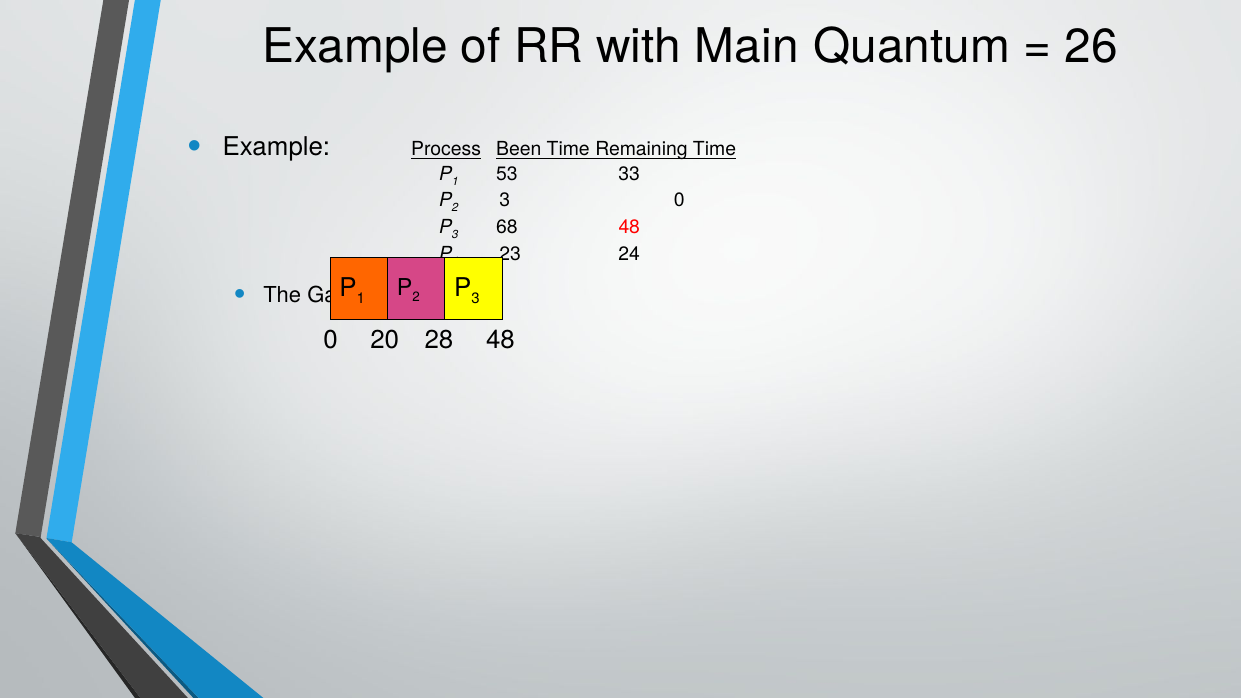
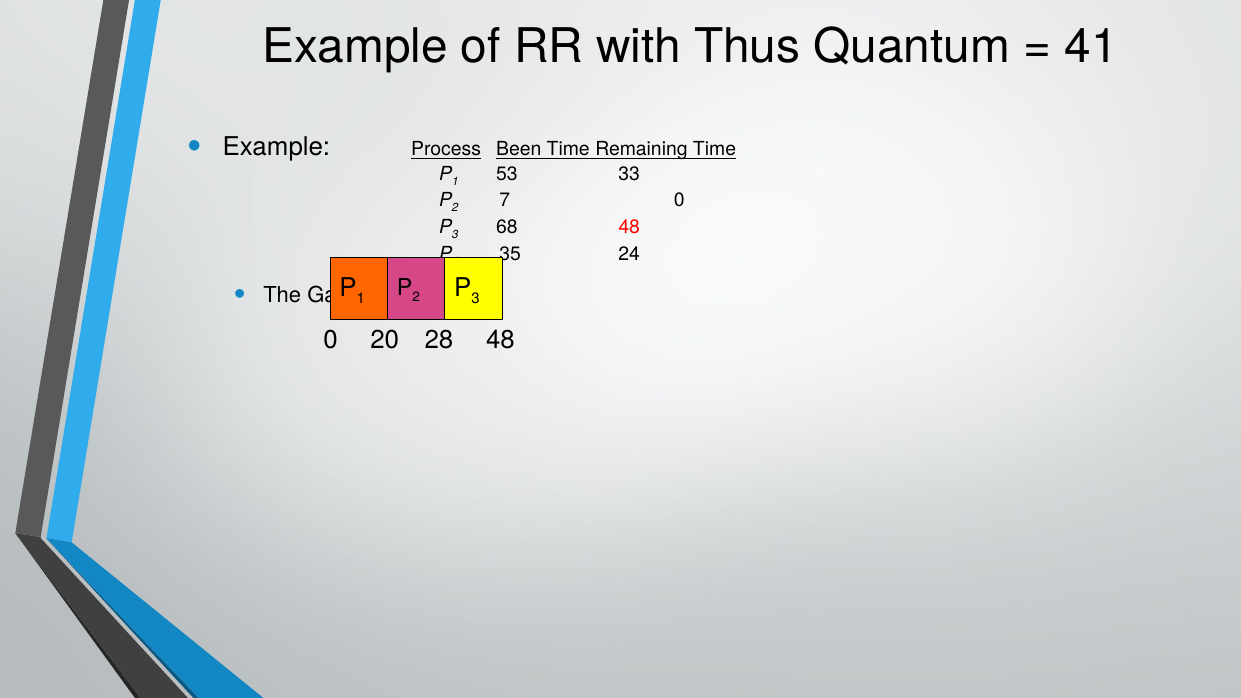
Main: Main -> Thus (747, 46)
26: 26 -> 41 (1091, 46)
3: 3 -> 7 (505, 201)
23: 23 -> 35 (510, 254)
